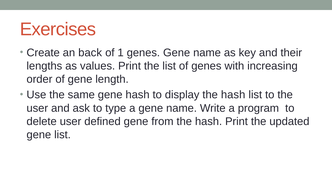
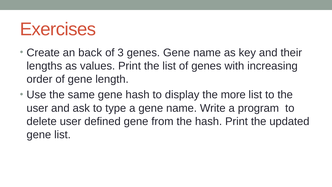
1: 1 -> 3 (121, 53)
display the hash: hash -> more (233, 95)
